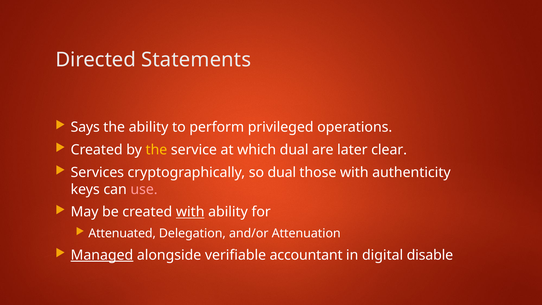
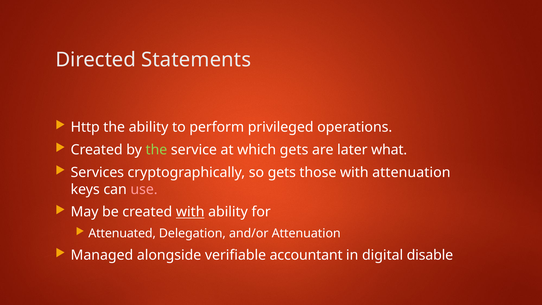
Says: Says -> Http (85, 127)
the colour: yellow -> light green (156, 150)
which dual: dual -> gets (294, 150)
clear: clear -> what (389, 150)
so dual: dual -> gets (282, 172)
with authenticity: authenticity -> attenuation (411, 172)
Managed underline: present -> none (102, 255)
